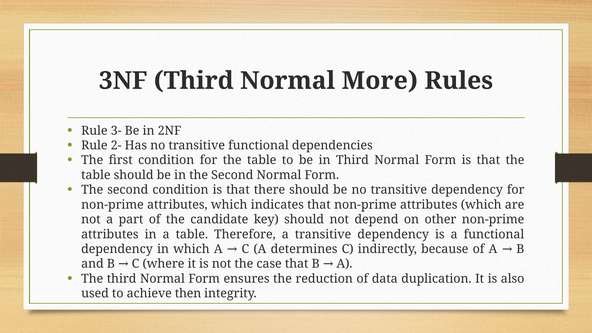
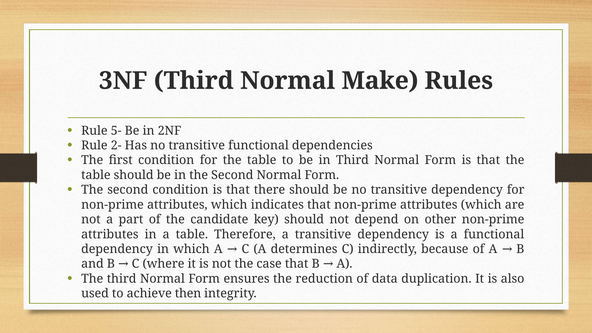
More: More -> Make (380, 81)
3-: 3- -> 5- (116, 131)
